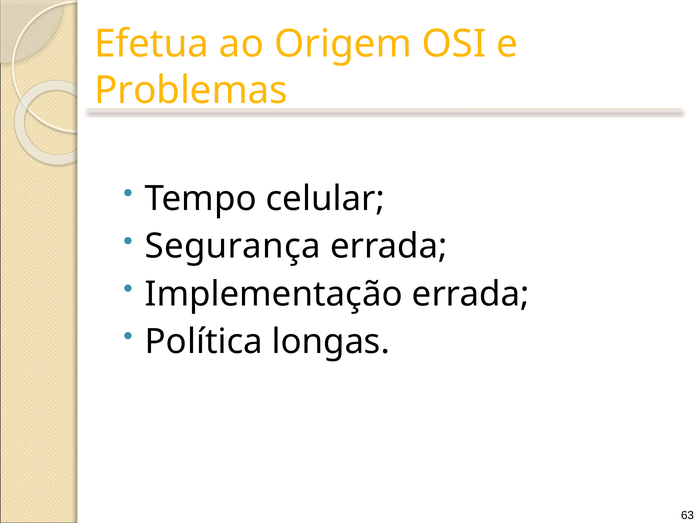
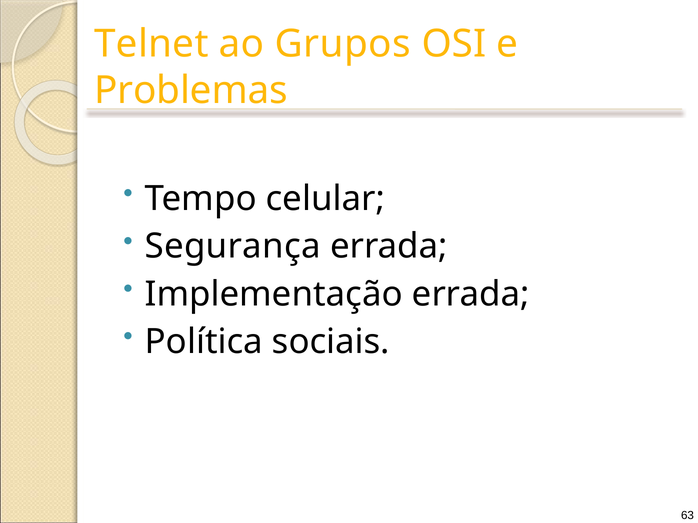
Efetua: Efetua -> Telnet (151, 44)
Origem: Origem -> Grupos (343, 44)
longas: longas -> sociais (331, 342)
